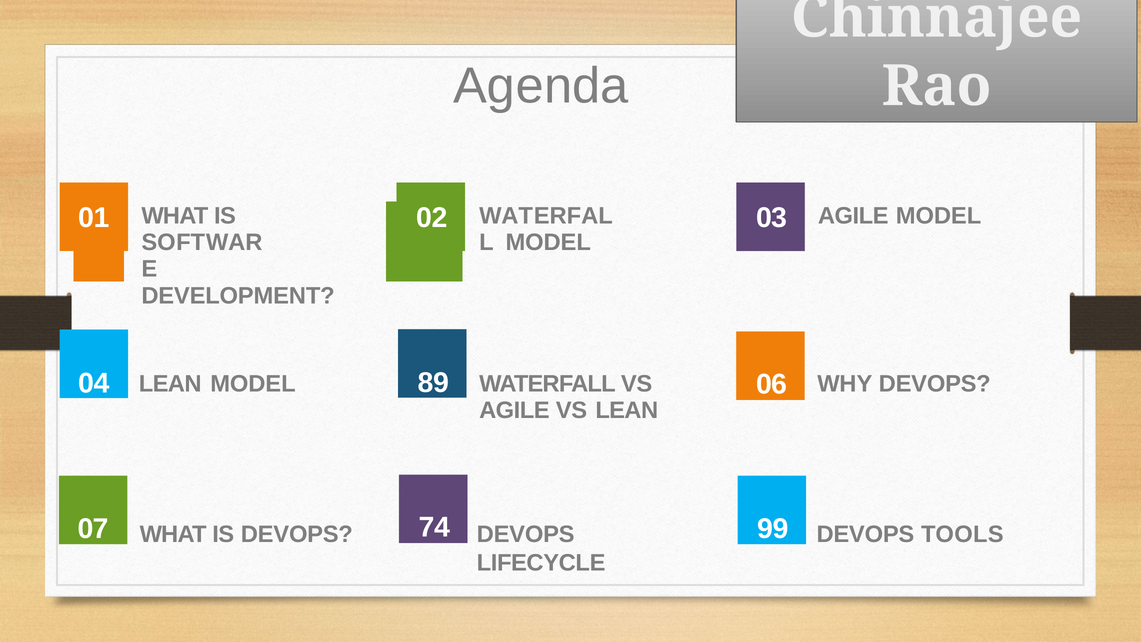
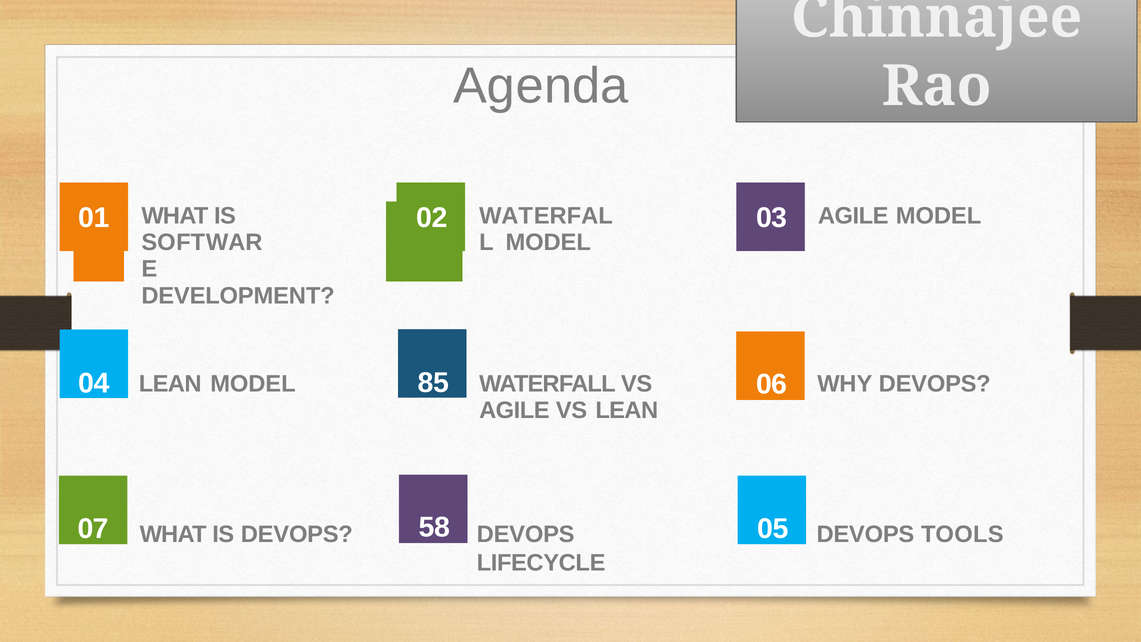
89: 89 -> 85 (433, 383)
74: 74 -> 58 (434, 527)
99: 99 -> 05 (773, 529)
